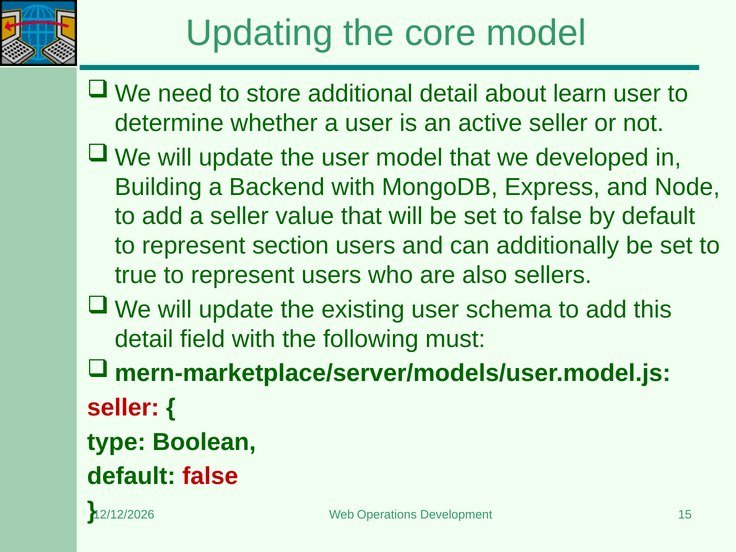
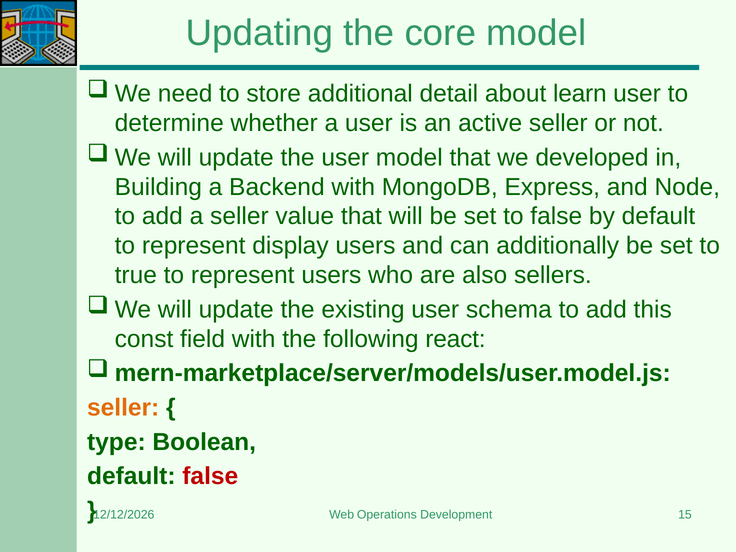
section: section -> display (290, 246)
detail: detail -> const (144, 339)
must: must -> react (455, 339)
seller colour: red -> orange (123, 408)
